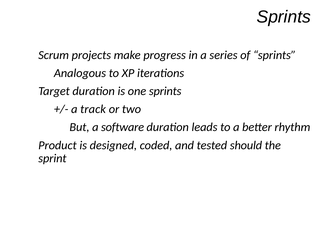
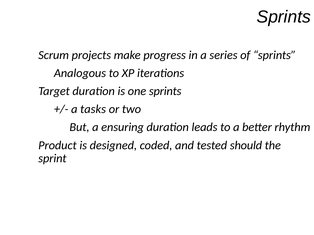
track: track -> tasks (93, 109)
software: software -> ensuring (123, 127)
